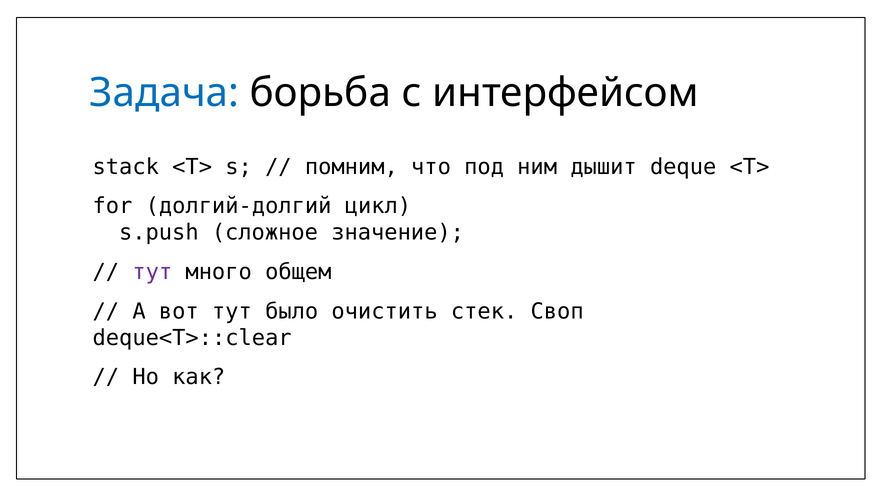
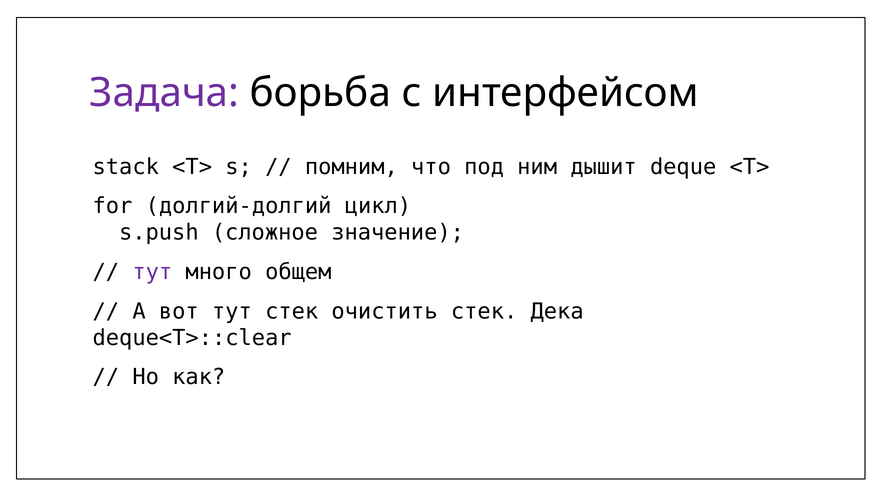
Задача colour: blue -> purple (164, 93)
тут было: было -> стек (292, 311)
Своп: Своп -> Дека (557, 311)
